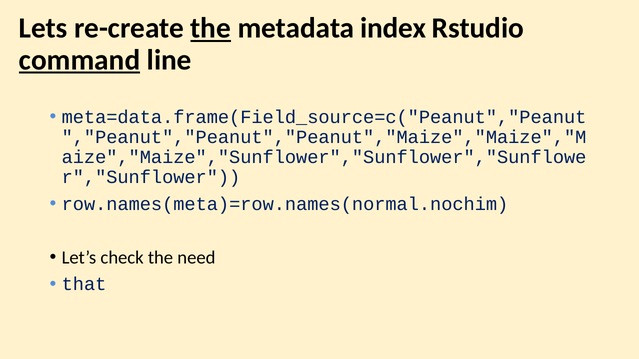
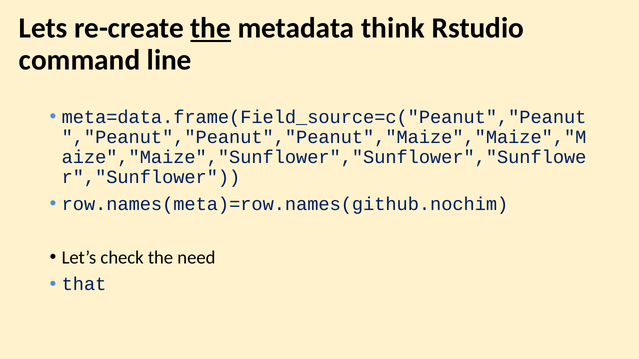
index: index -> think (393, 28)
command underline: present -> none (80, 60)
row.names(meta)=row.names(normal.nochim: row.names(meta)=row.names(normal.nochim -> row.names(meta)=row.names(github.nochim (285, 204)
